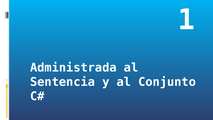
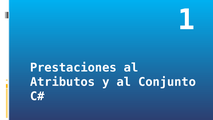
Administrada: Administrada -> Prestaciones (73, 67)
Sentencia: Sentencia -> Atributos (63, 82)
